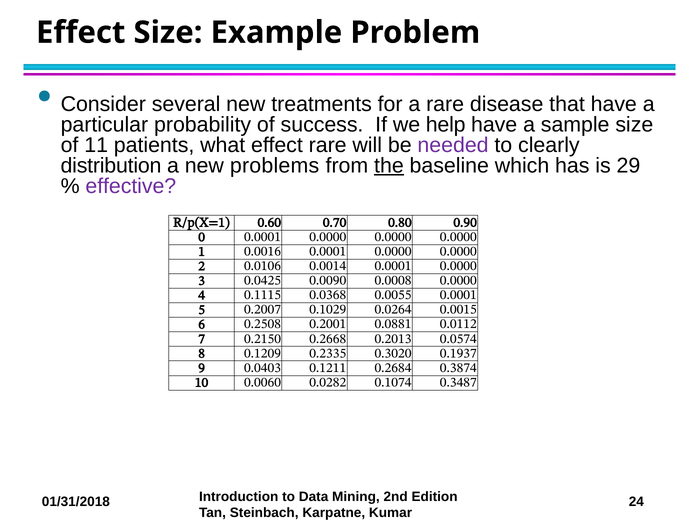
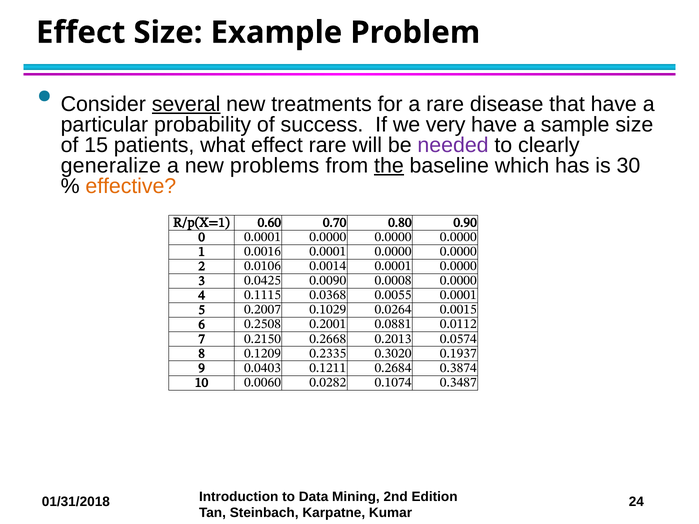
several underline: none -> present (186, 104)
help: help -> very (446, 125)
11: 11 -> 15 (96, 145)
distribution: distribution -> generalize (111, 166)
29: 29 -> 30 (628, 166)
effective colour: purple -> orange (131, 186)
